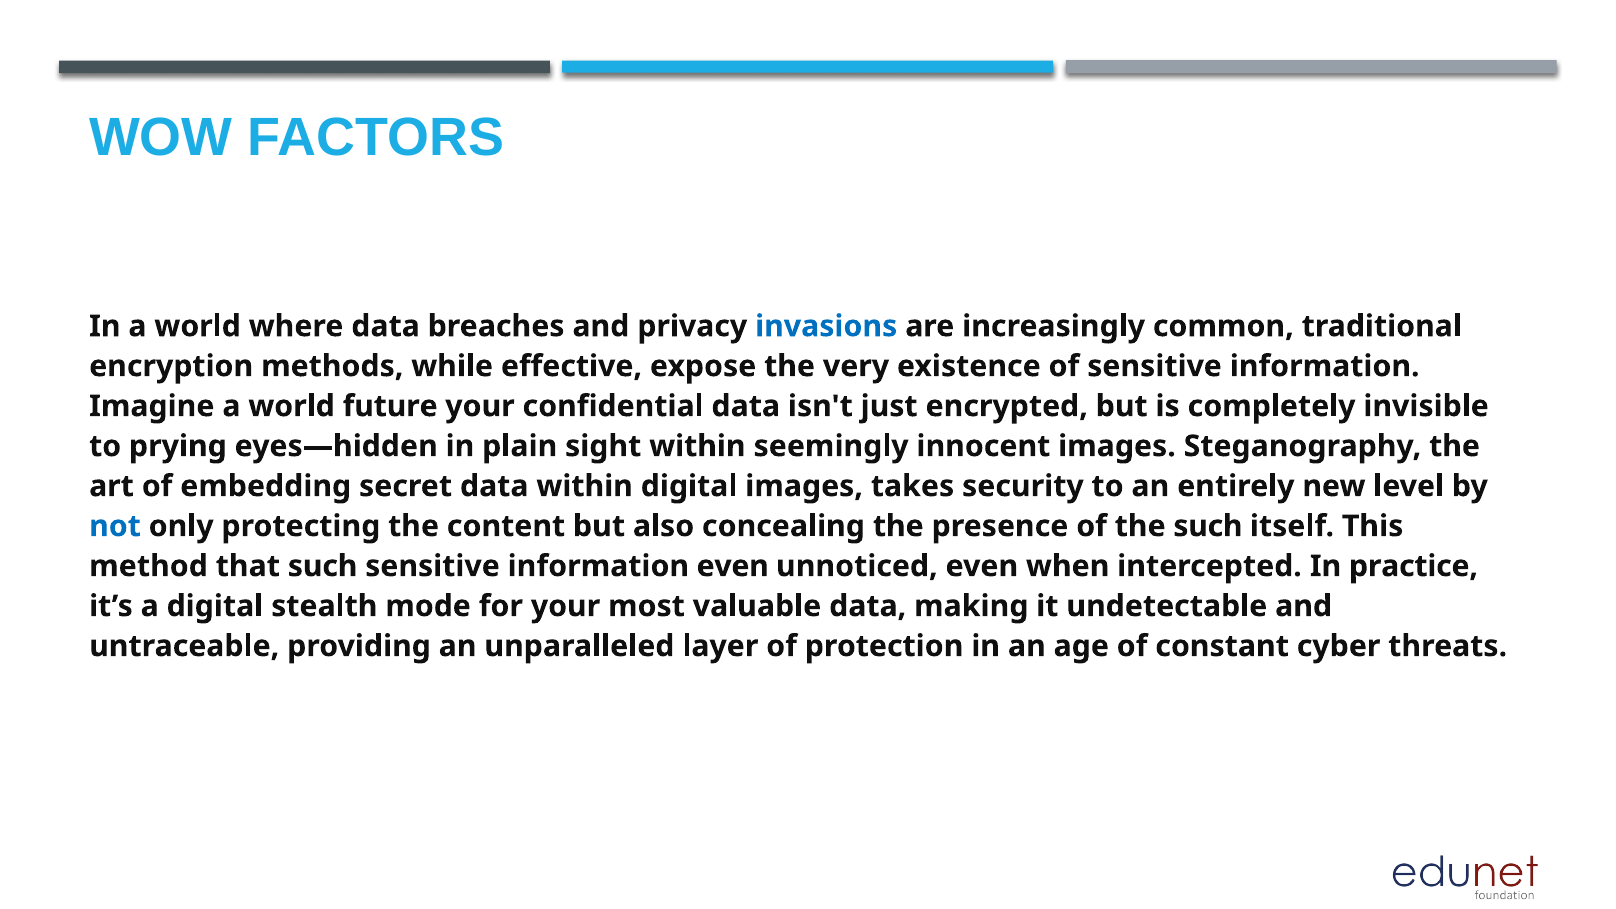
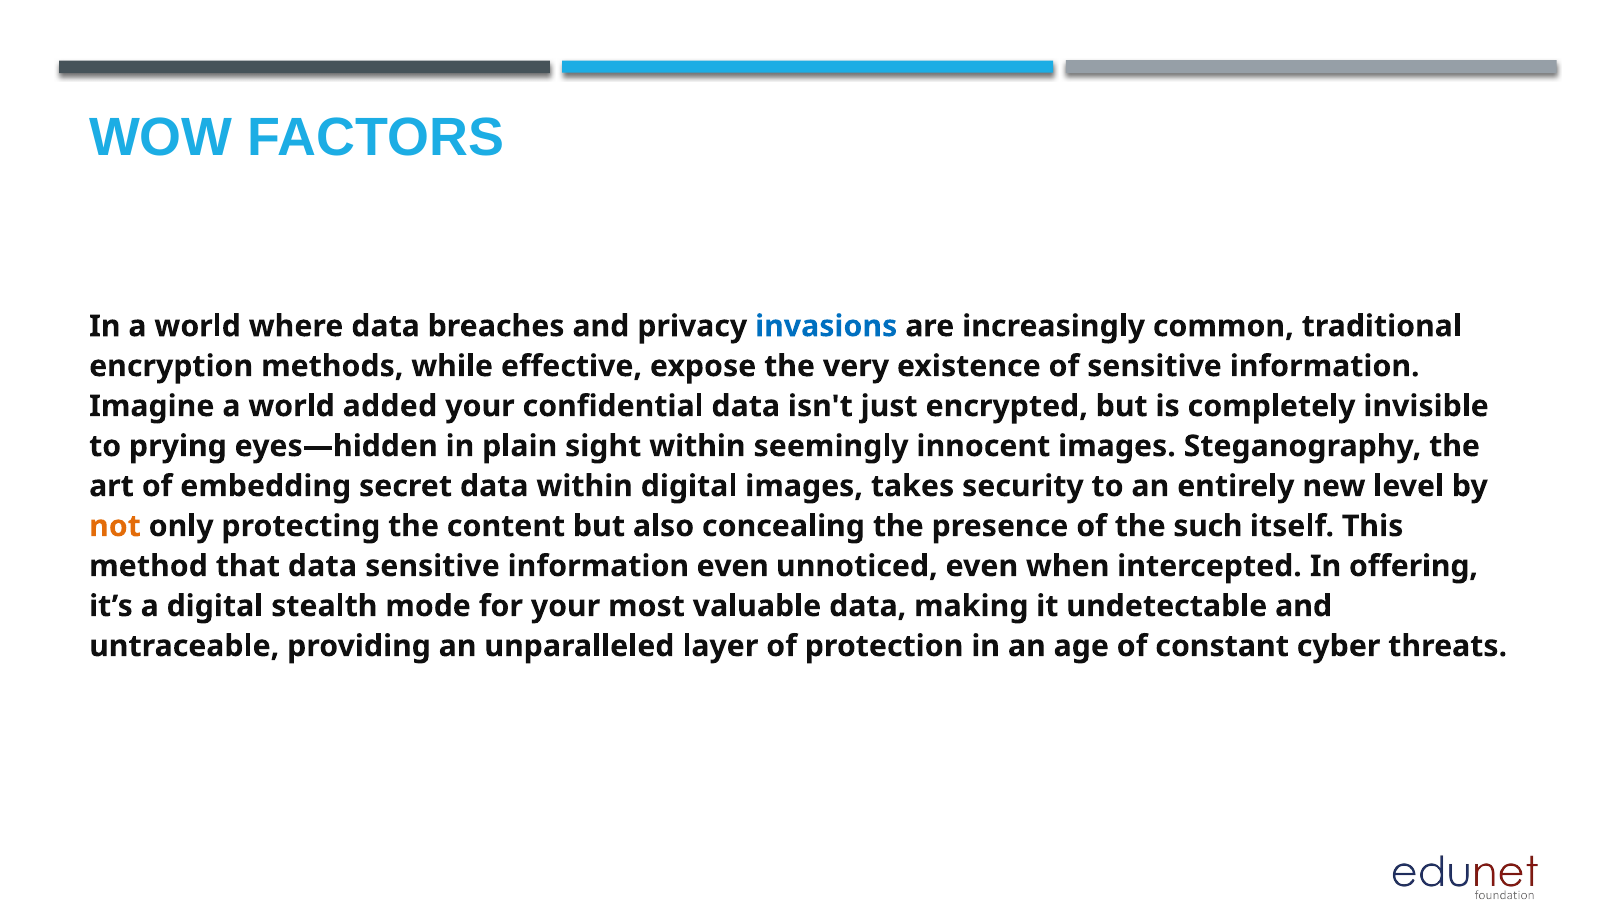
future: future -> added (390, 406)
not colour: blue -> orange (115, 526)
that such: such -> data (322, 566)
practice: practice -> offering (1413, 566)
